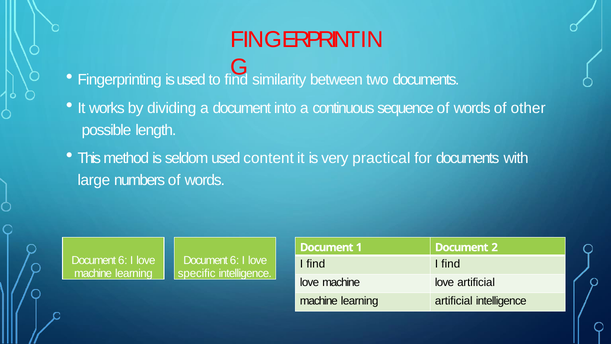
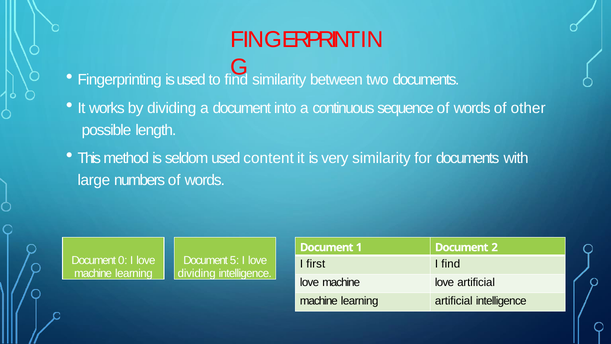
very practical: practical -> similarity (381, 158)
6: 6 -> 0 (123, 260)
6: 6 -> 5 (235, 260)
find: find -> first (316, 264)
specific: specific -> dividing (197, 273)
